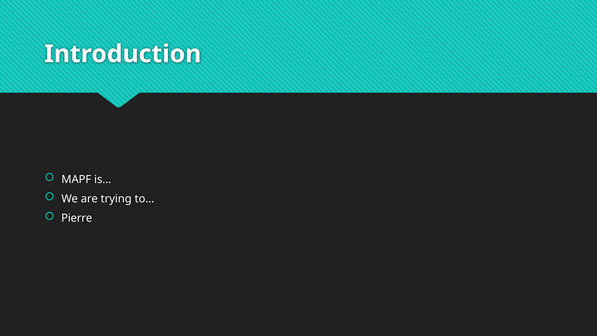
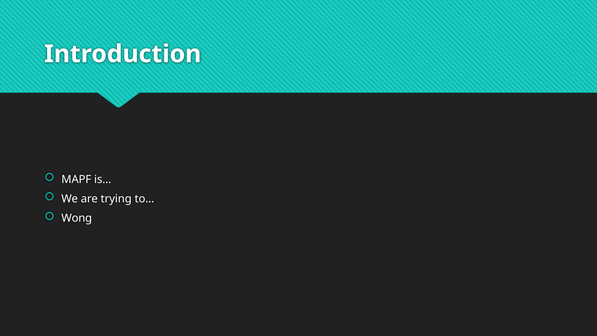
Pierre: Pierre -> Wong (77, 218)
